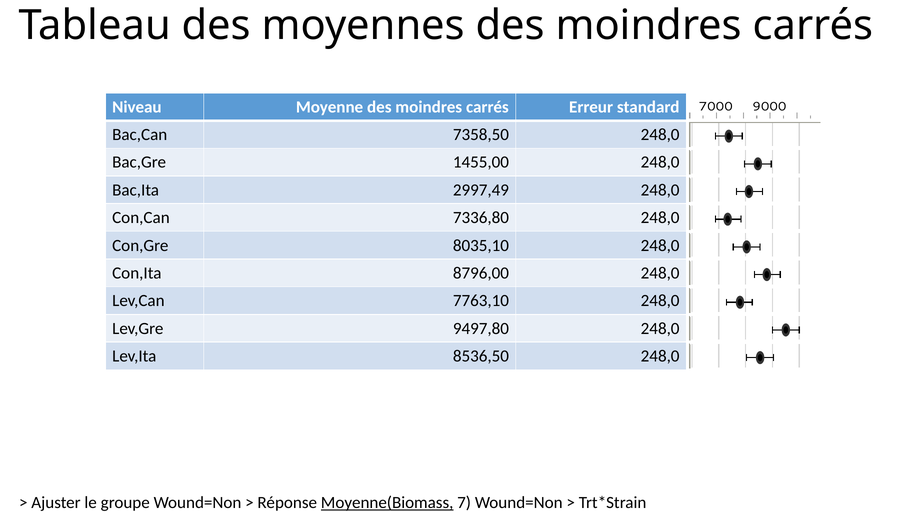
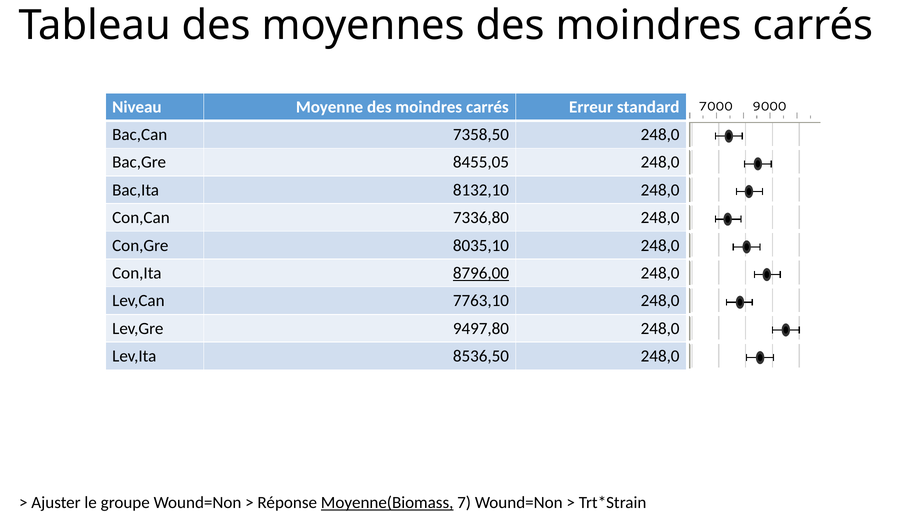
1455,00: 1455,00 -> 8455,05 (481, 162)
2997,49: 2997,49 -> 8132,10 (481, 190)
8796,00 underline: none -> present (481, 273)
